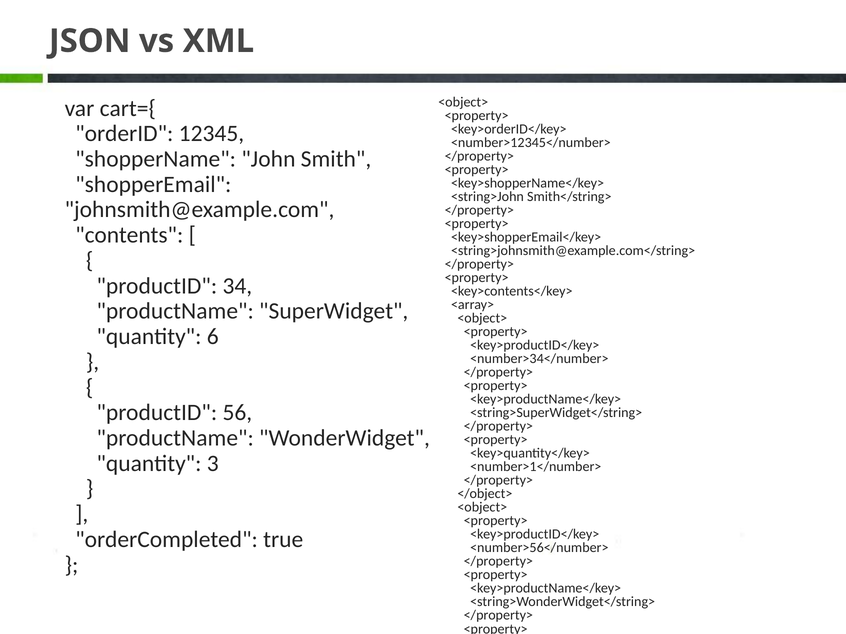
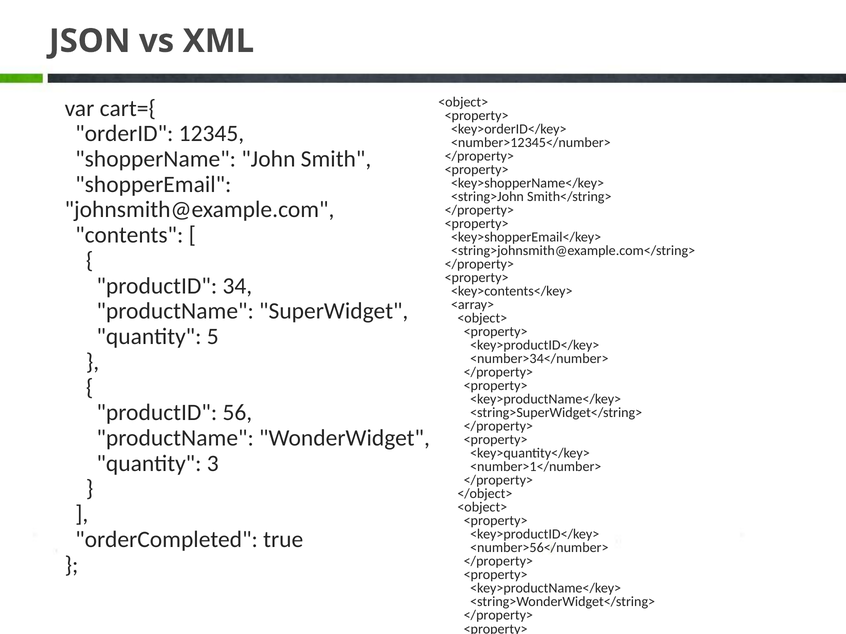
6: 6 -> 5 (213, 337)
